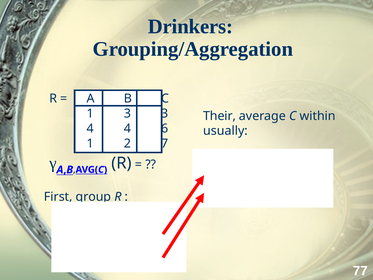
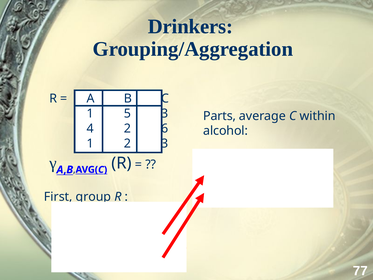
1 3: 3 -> 5 (127, 113)
Their: Their -> Parts (220, 116)
4: 4 -> 2 (127, 128)
usually: usually -> alcohol (226, 131)
7: 7 -> 3 (165, 143)
